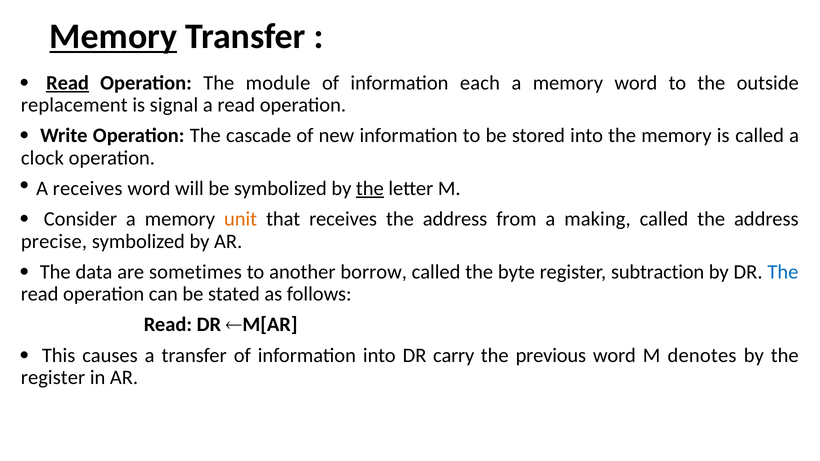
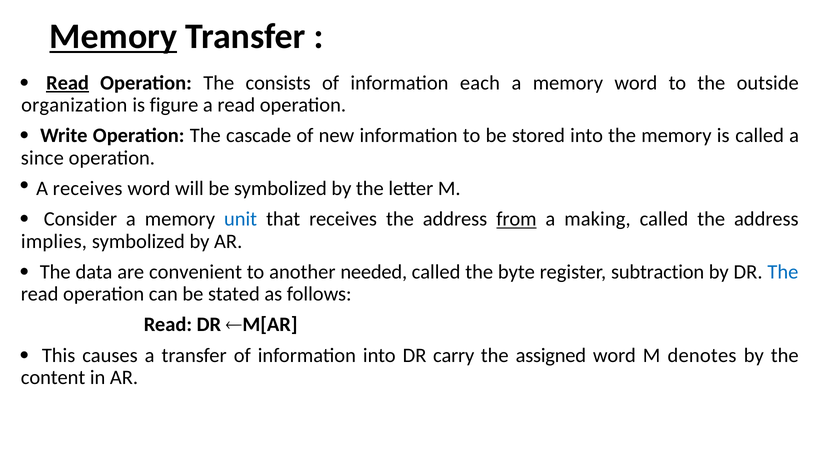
module: module -> consists (278, 83)
replacement: replacement -> organization (74, 105)
signal: signal -> figure (174, 105)
clock: clock -> since (42, 158)
the underline: present -> none (370, 189)
unit colour: orange -> blue (241, 219)
from underline: none -> present (516, 219)
precise: precise -> implies (54, 241)
sometimes: sometimes -> convenient (196, 272)
borrow: borrow -> needed (374, 272)
previous: previous -> assigned (551, 356)
register: register -> content (53, 378)
